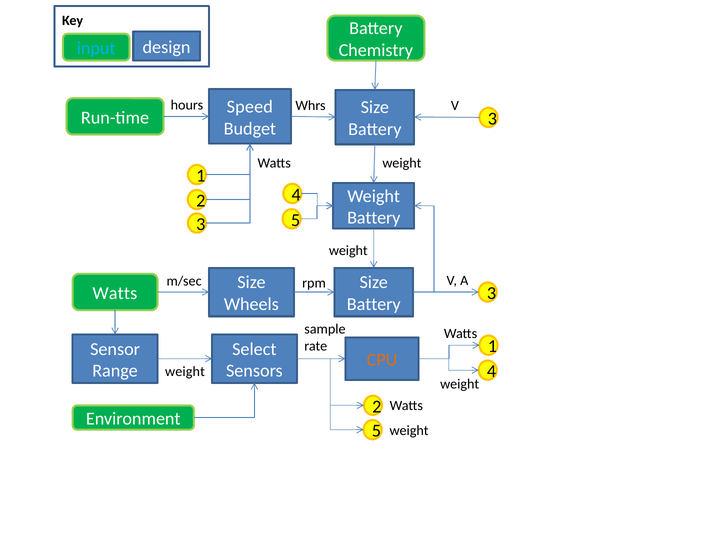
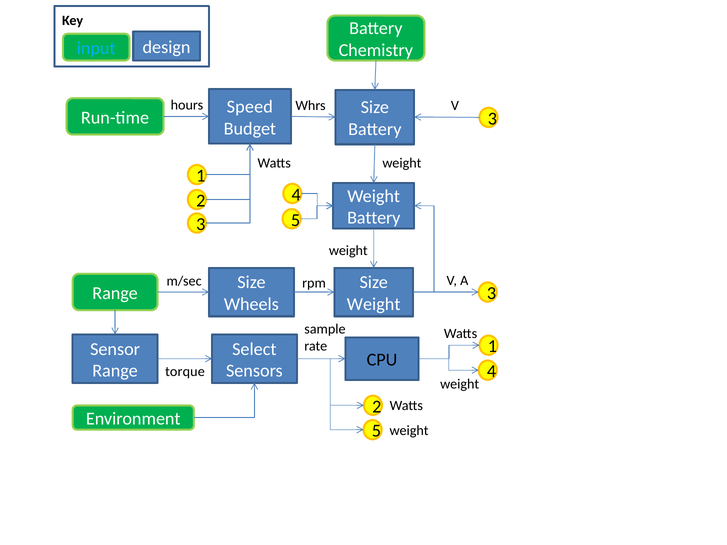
Watts: Watts -> Range (115, 293)
Battery: Battery -> Weight (374, 304)
CPU colour: orange -> black (382, 360)
weight: weight -> torque (185, 372)
